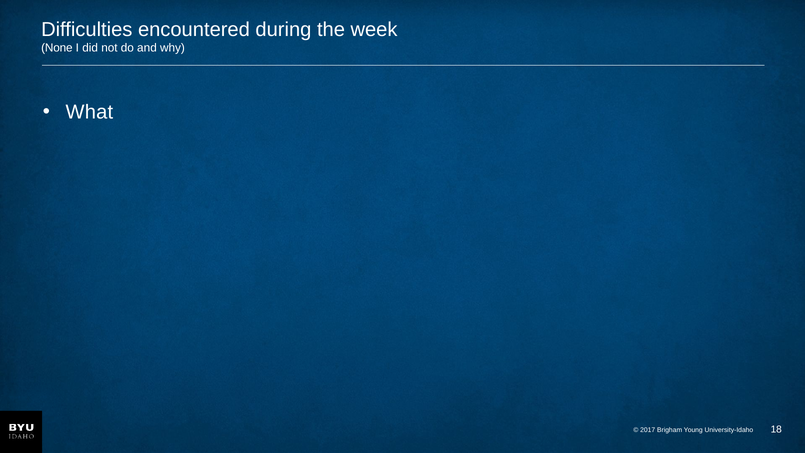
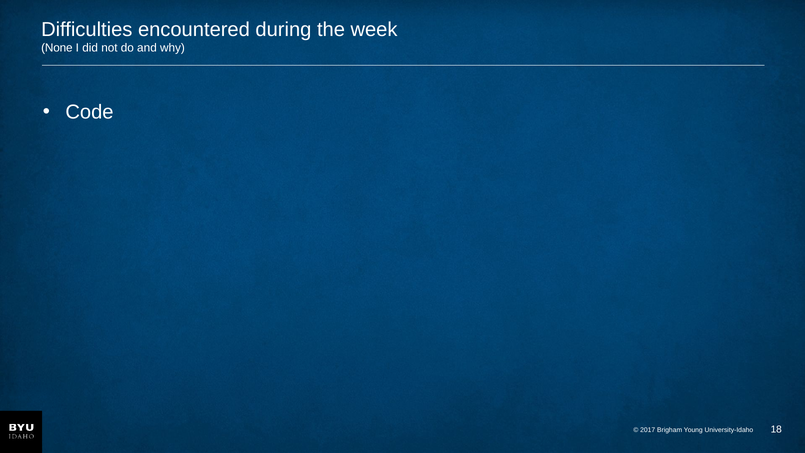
What: What -> Code (89, 112)
